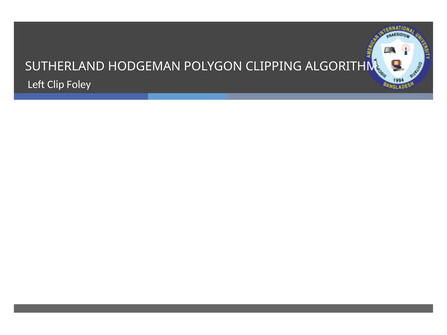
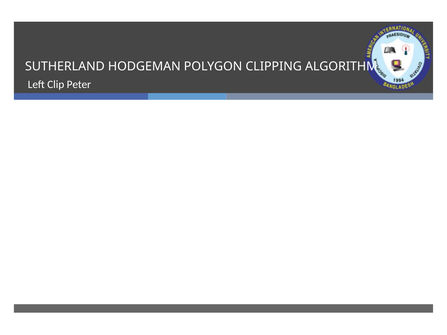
Foley: Foley -> Peter (79, 85)
